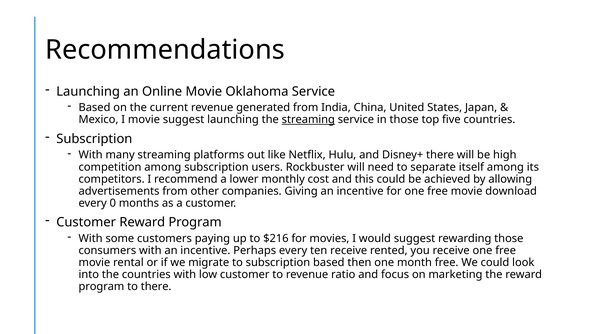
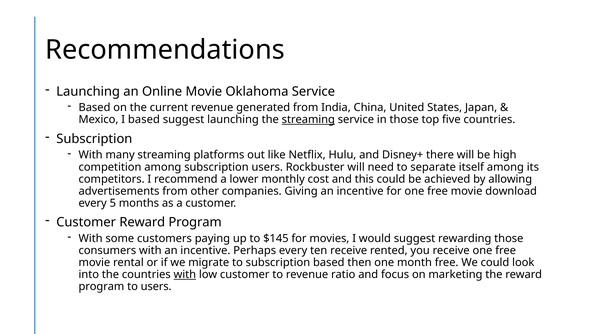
I movie: movie -> based (144, 119)
0: 0 -> 5 (113, 203)
$216: $216 -> $145 (276, 238)
with underline: none -> present (185, 274)
to there: there -> users (156, 286)
